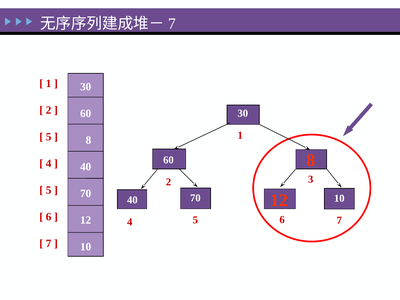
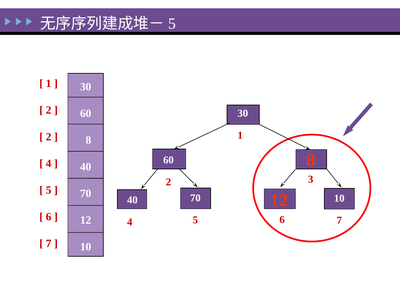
7: 7 -> 5 (172, 24)
5: 5 -> 2 (49, 137)
